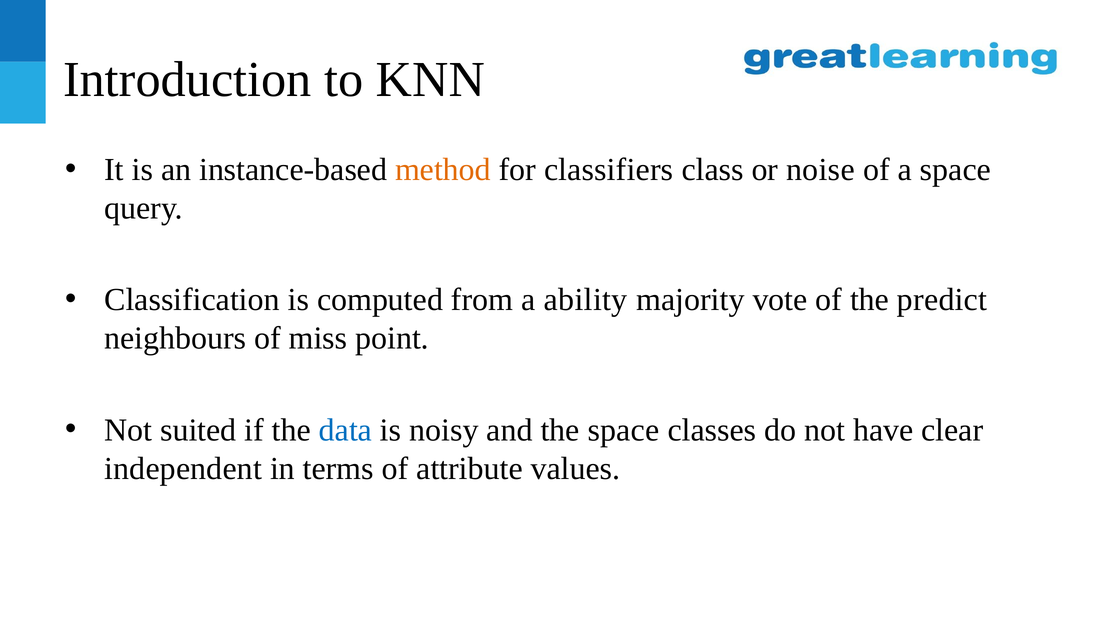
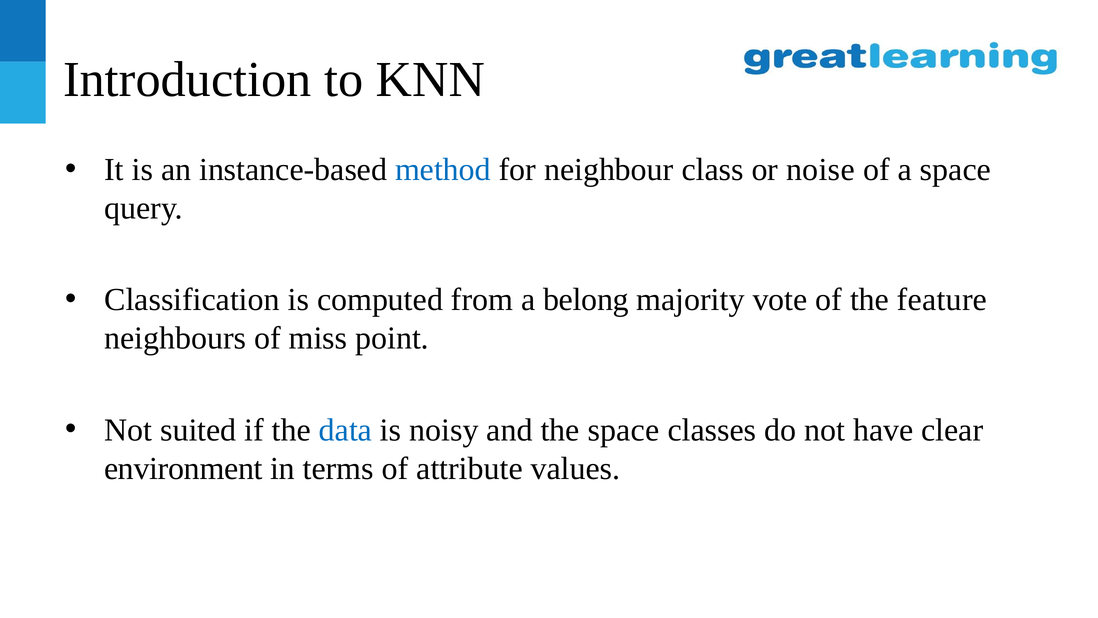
method colour: orange -> blue (443, 170)
classifiers: classifiers -> neighbour (609, 170)
ability: ability -> belong (586, 300)
predict: predict -> feature (942, 300)
independent: independent -> environment (183, 468)
